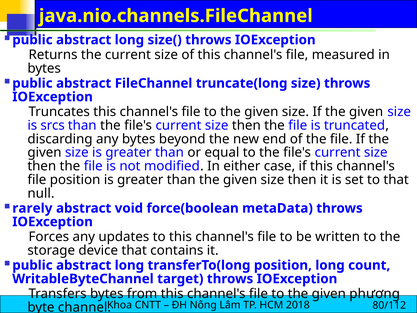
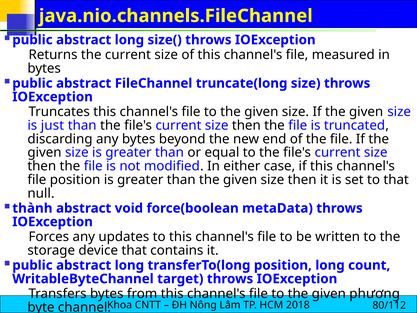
srcs: srcs -> just (52, 125)
rarely: rarely -> thành (32, 208)
